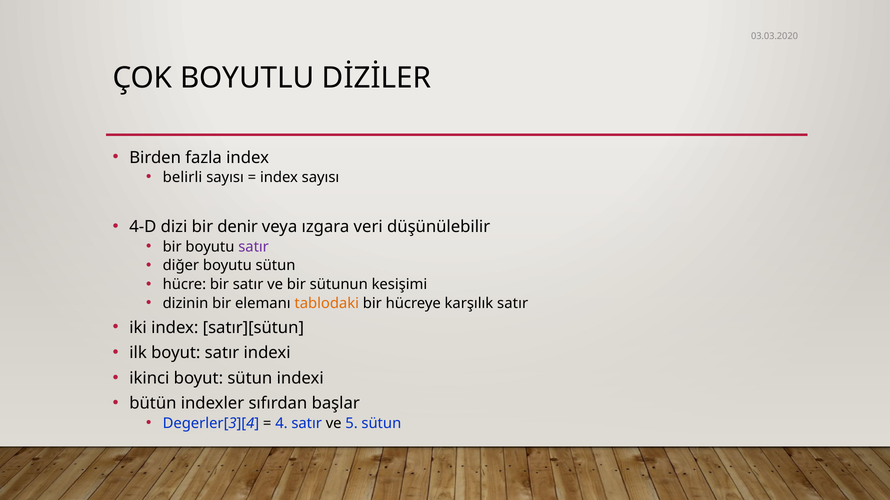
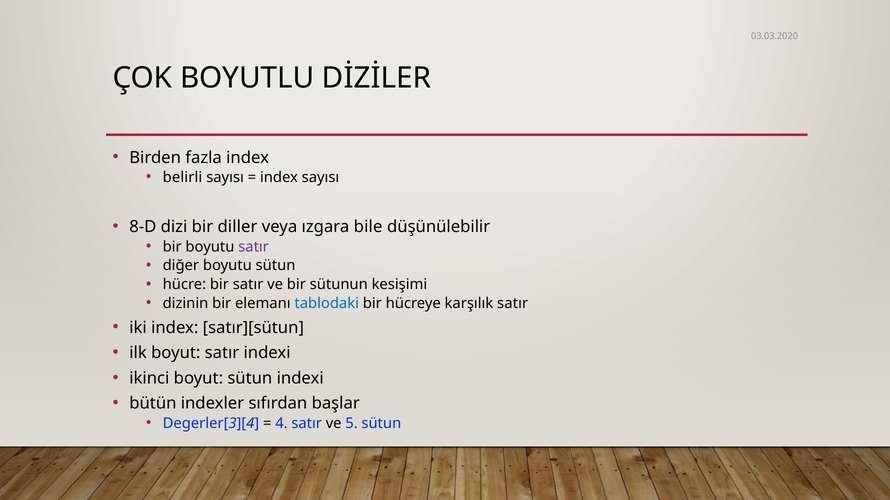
4-D: 4-D -> 8-D (143, 227)
denir: denir -> diller (237, 227)
veri: veri -> bile (368, 227)
tablodaki colour: orange -> blue (327, 304)
